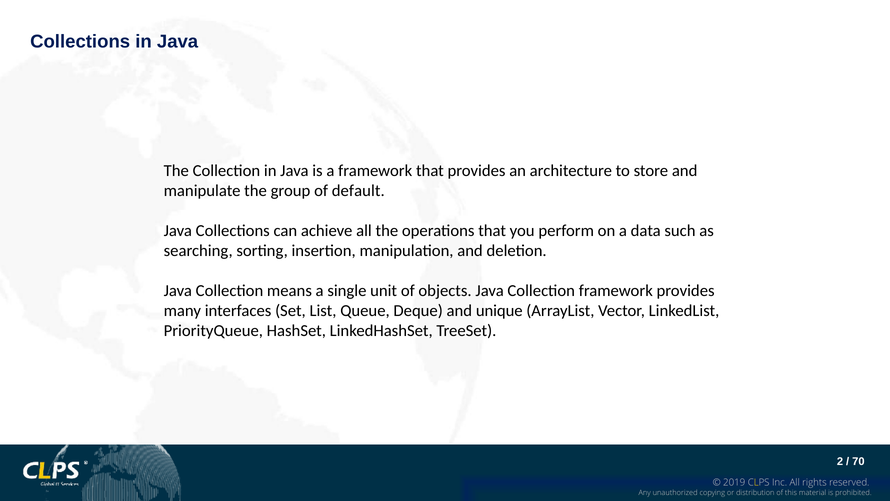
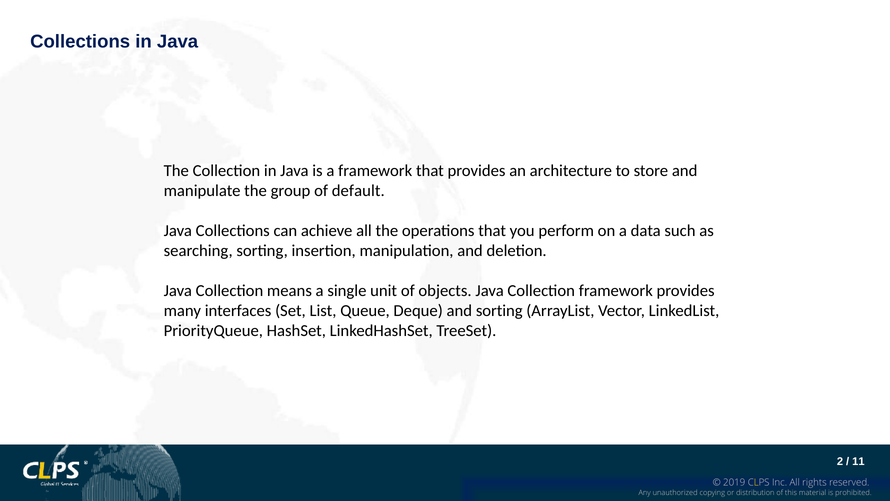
and unique: unique -> sorting (499, 311)
70: 70 -> 11 (858, 461)
